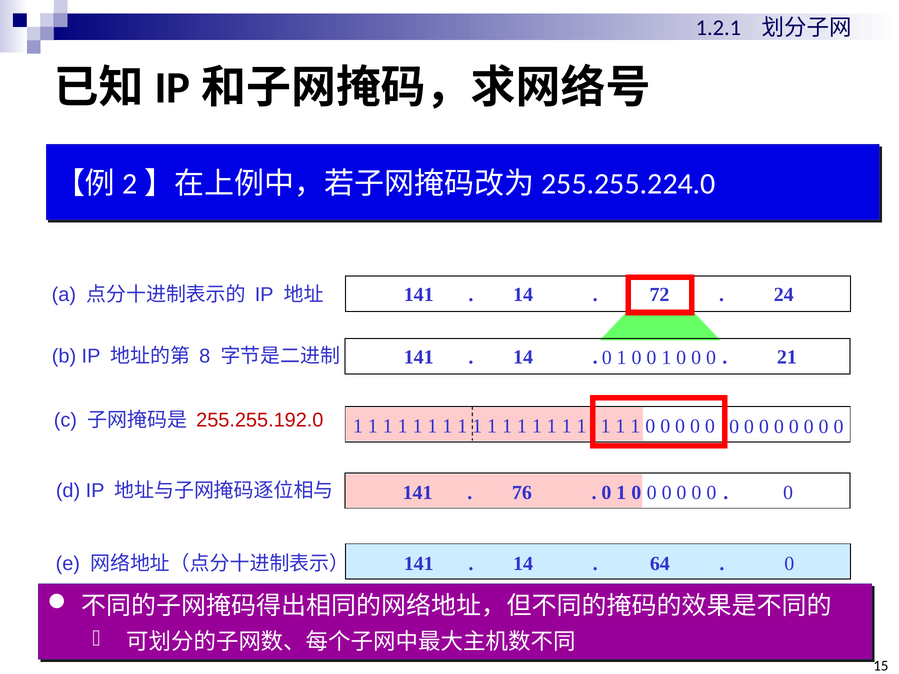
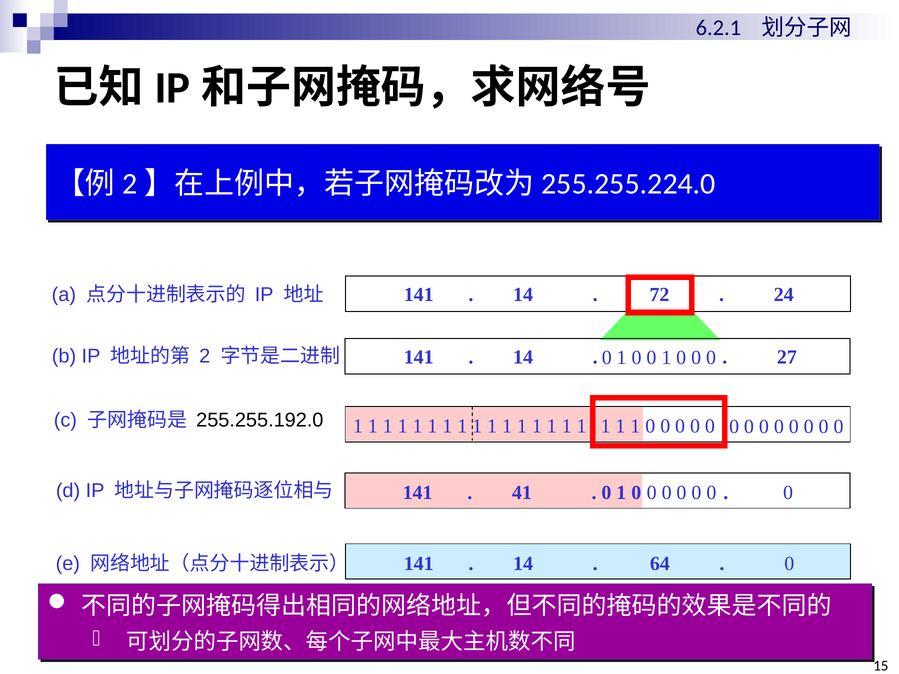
1.2.1: 1.2.1 -> 6.2.1 (718, 28)
8: 8 -> 2 (205, 356)
21: 21 -> 27 (787, 357)
255.255.192.0 colour: red -> black (260, 420)
76: 76 -> 41 (522, 493)
